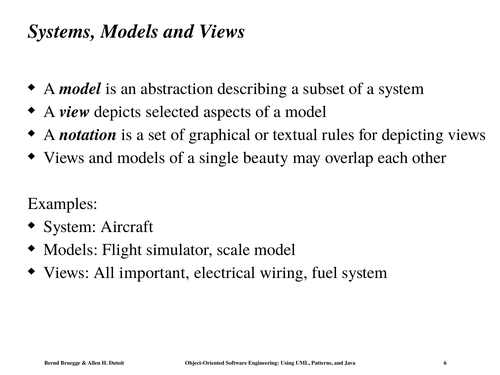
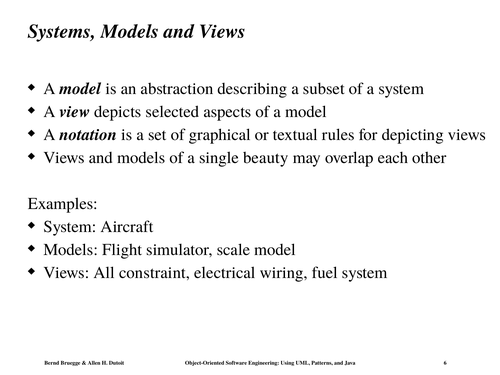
important: important -> constraint (155, 273)
